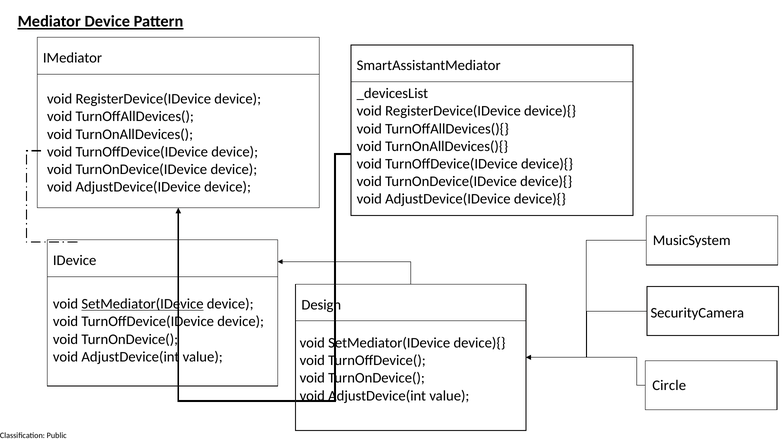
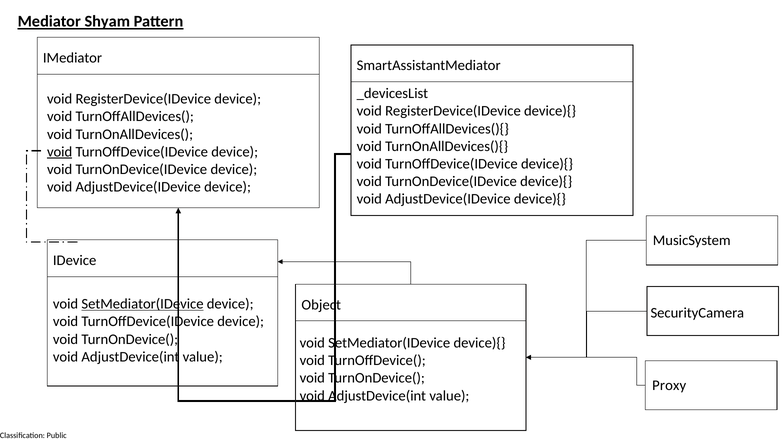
Mediator Device: Device -> Shyam (107, 21)
void underline: none -> present (60, 152)
Design: Design -> Object (321, 305)
Circle: Circle -> Proxy (669, 385)
